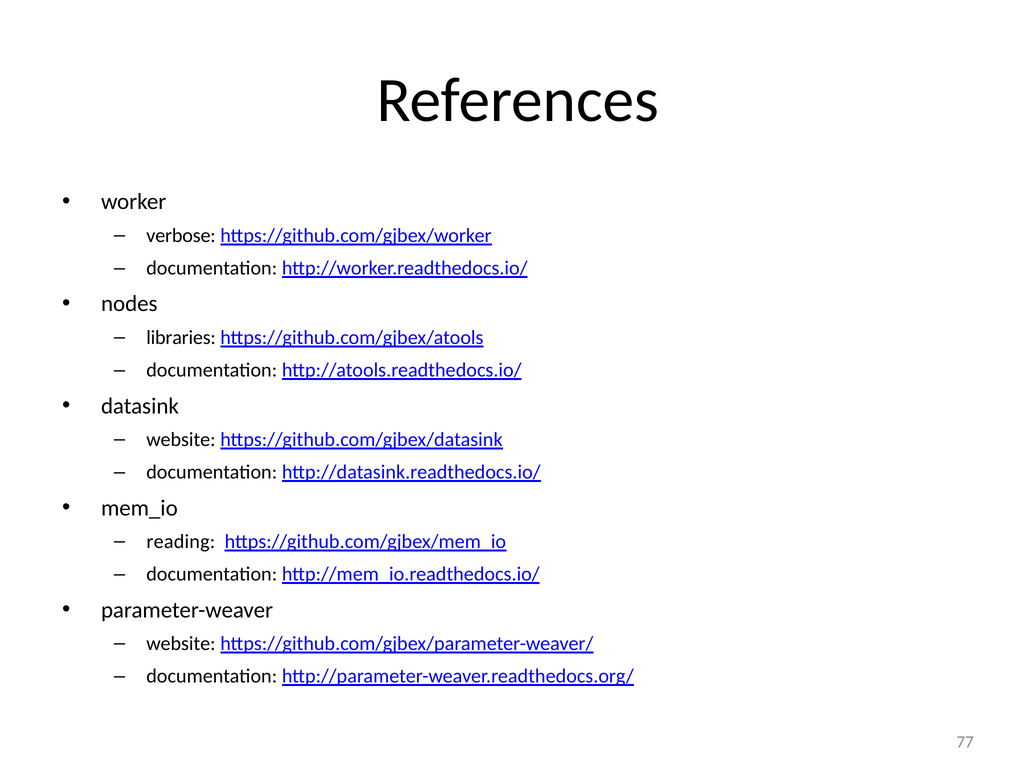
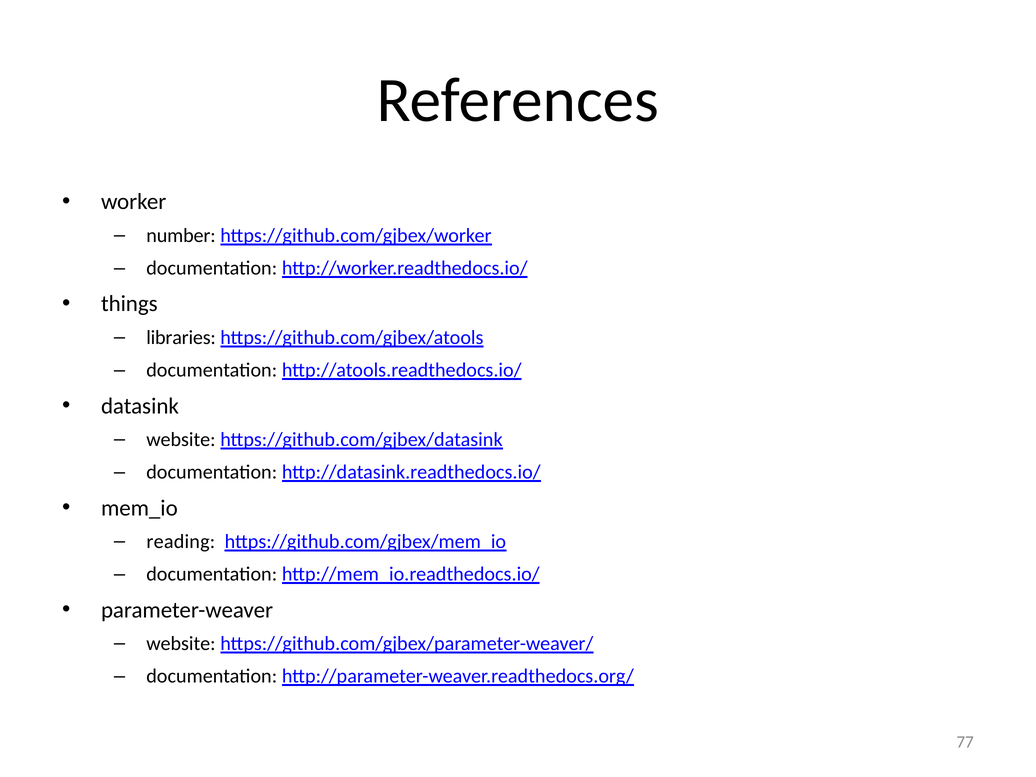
verbose: verbose -> number (181, 236)
nodes: nodes -> things (129, 304)
